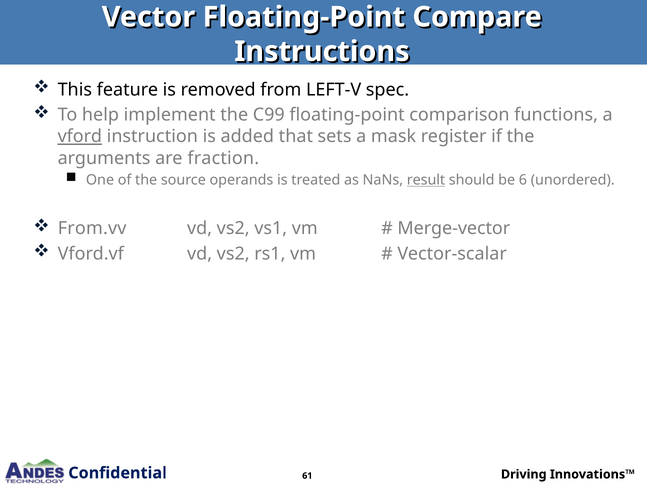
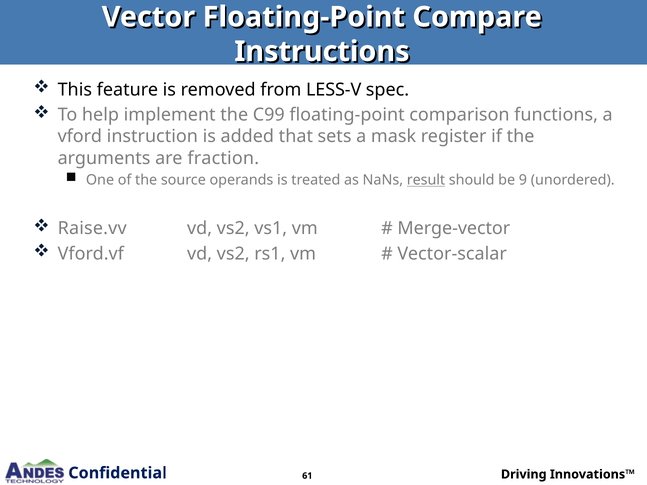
LEFT-V: LEFT-V -> LESS-V (334, 90)
vford underline: present -> none (80, 137)
6: 6 -> 9 (523, 180)
From.vv: From.vv -> Raise.vv (92, 229)
